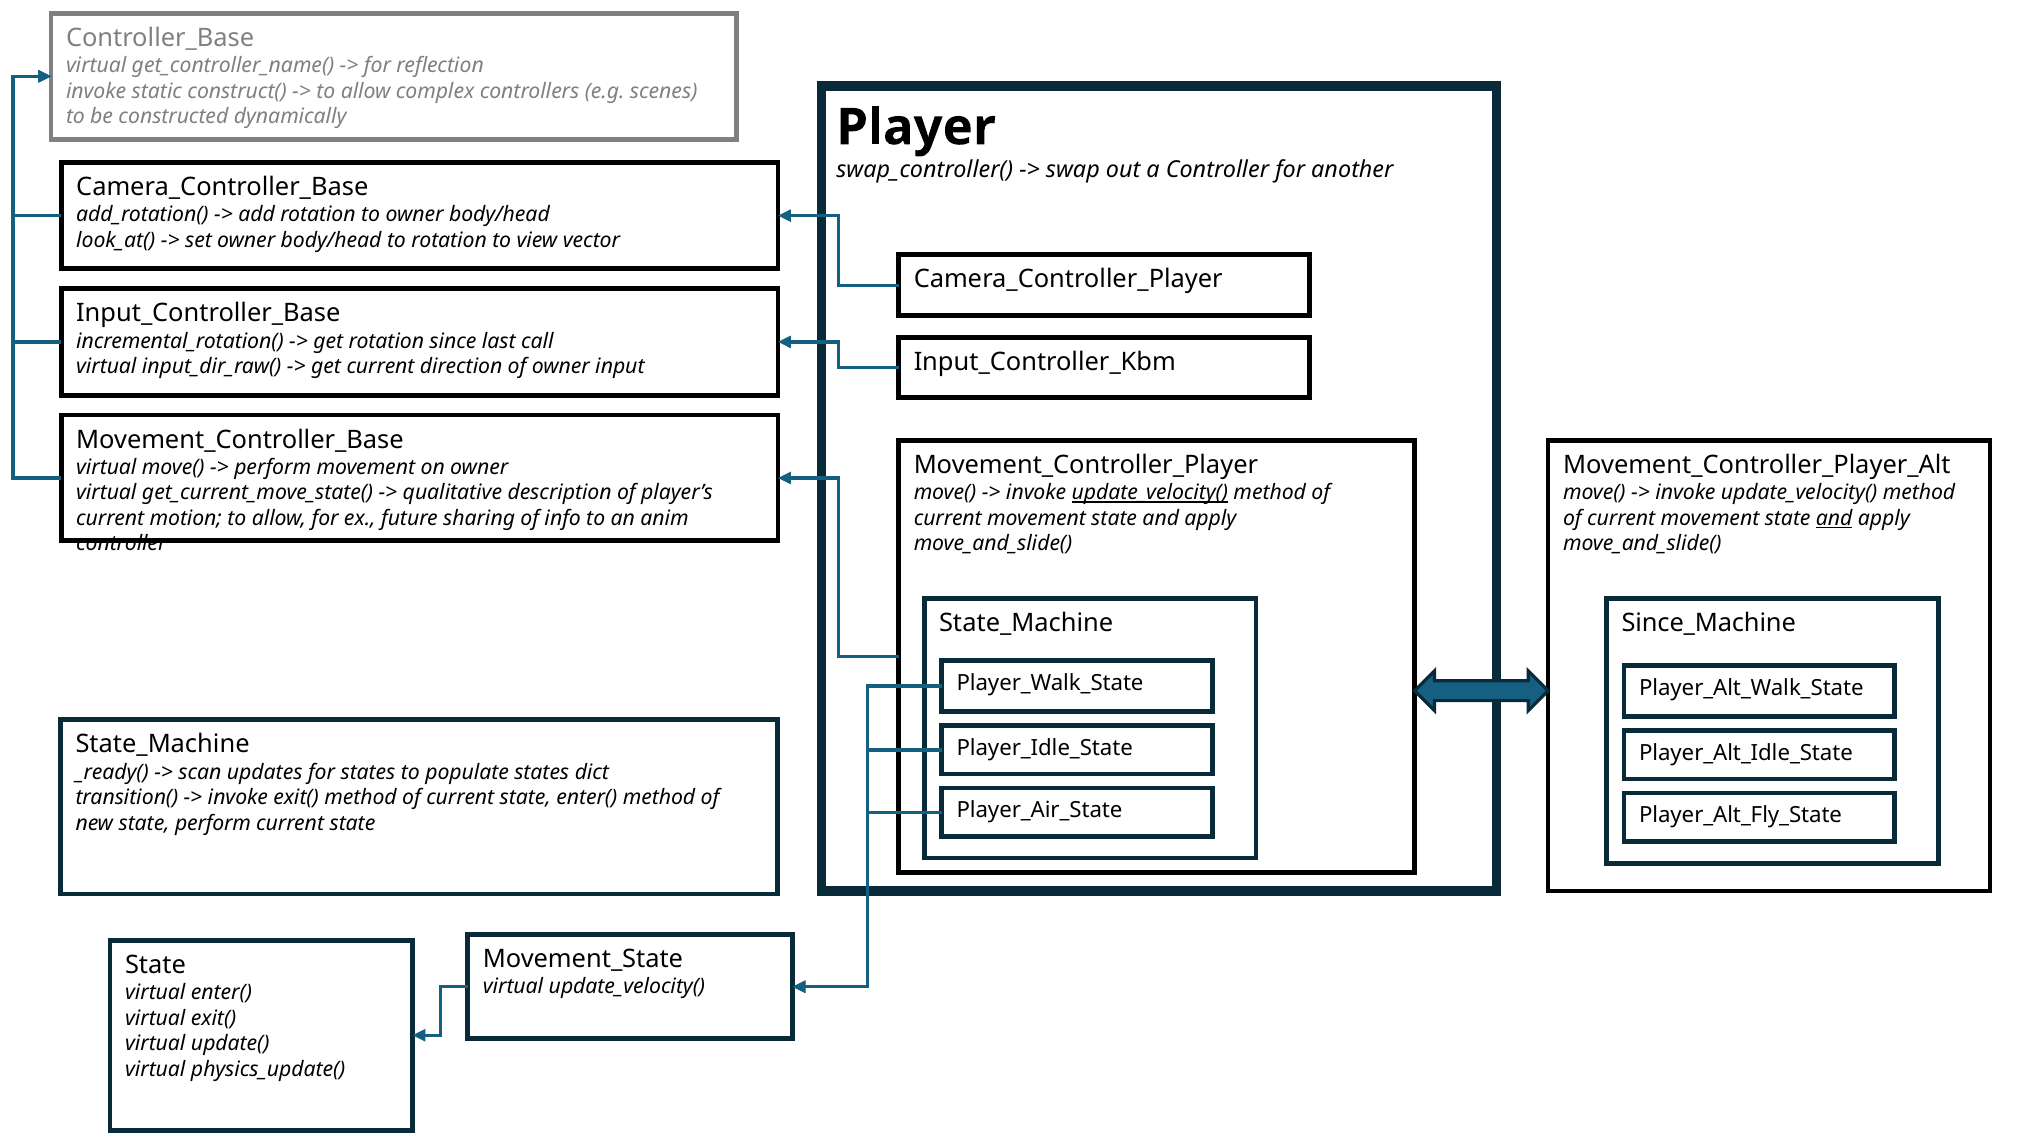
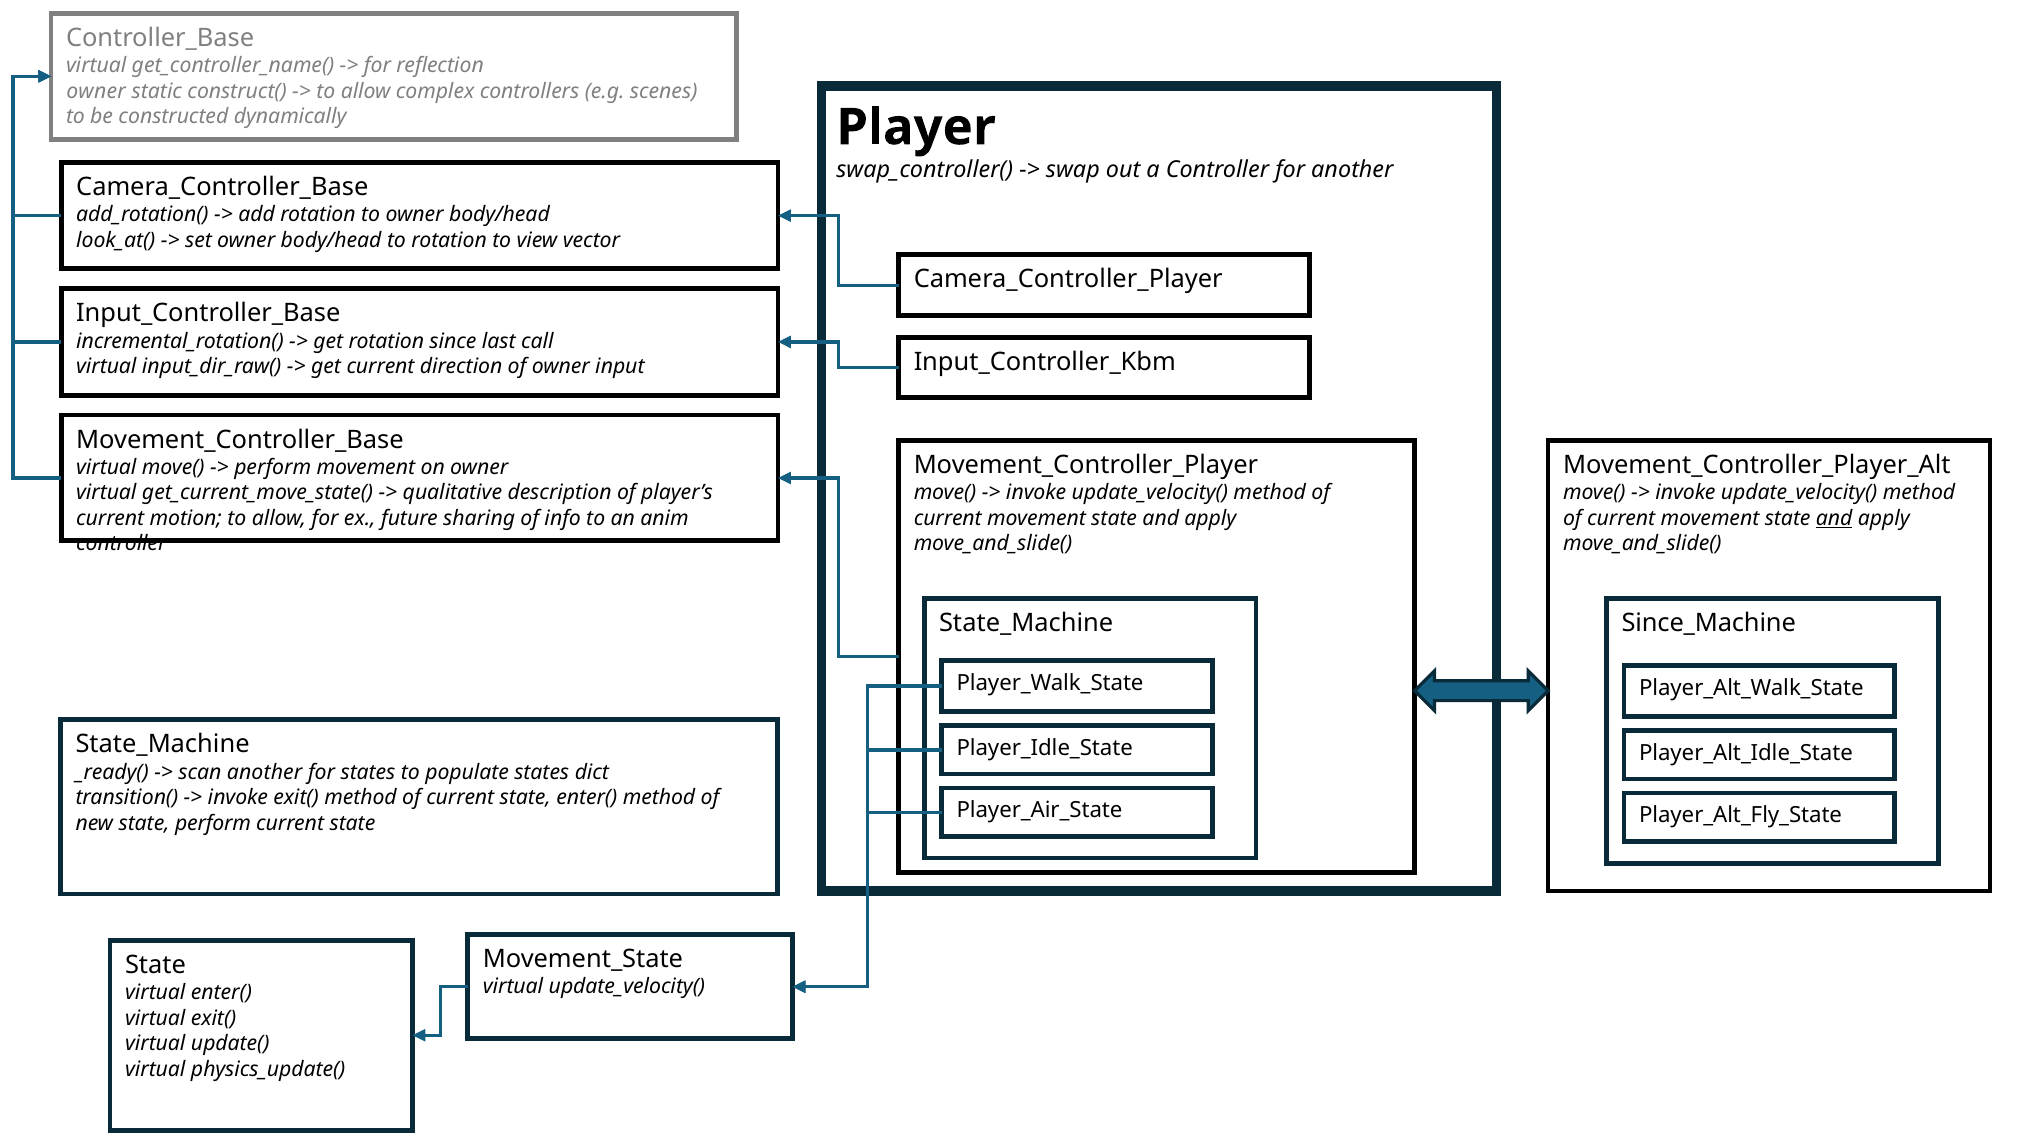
invoke: invoke -> owner (96, 91)
update_velocity( underline: present -> none (1150, 493)
scan updates: updates -> another (265, 772)
